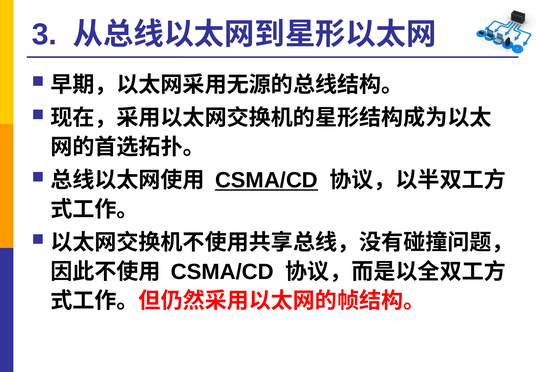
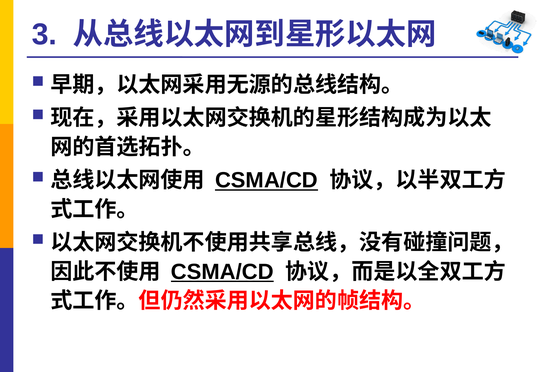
CSMA/CD underline: none -> present (222, 272)
